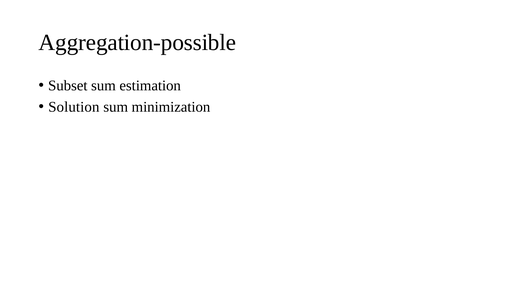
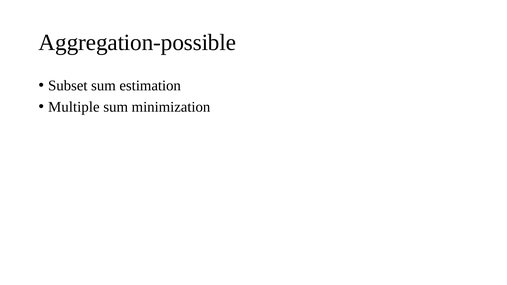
Solution: Solution -> Multiple (74, 107)
